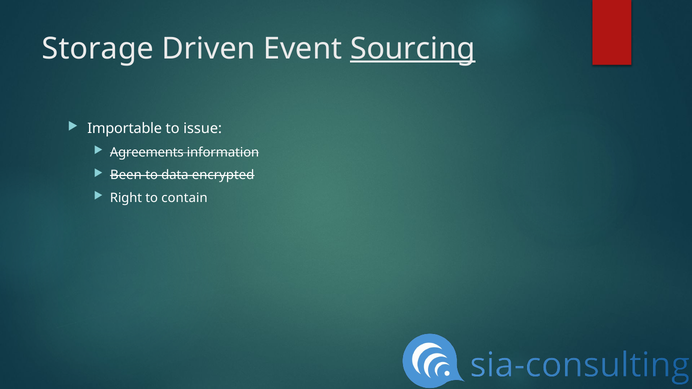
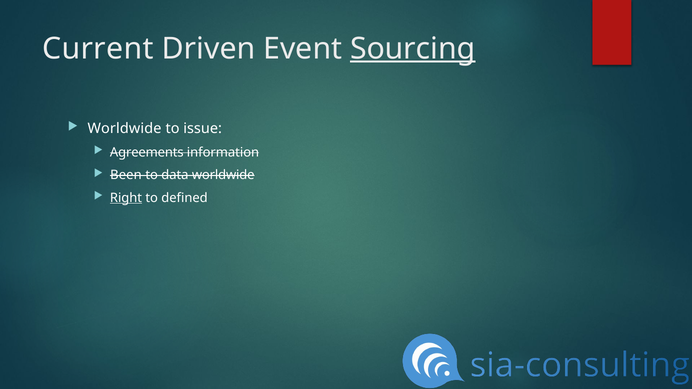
Storage: Storage -> Current (98, 49)
Importable: Importable -> Worldwide (124, 129)
data encrypted: encrypted -> worldwide (223, 175)
Right underline: none -> present (126, 198)
contain: contain -> defined (185, 198)
